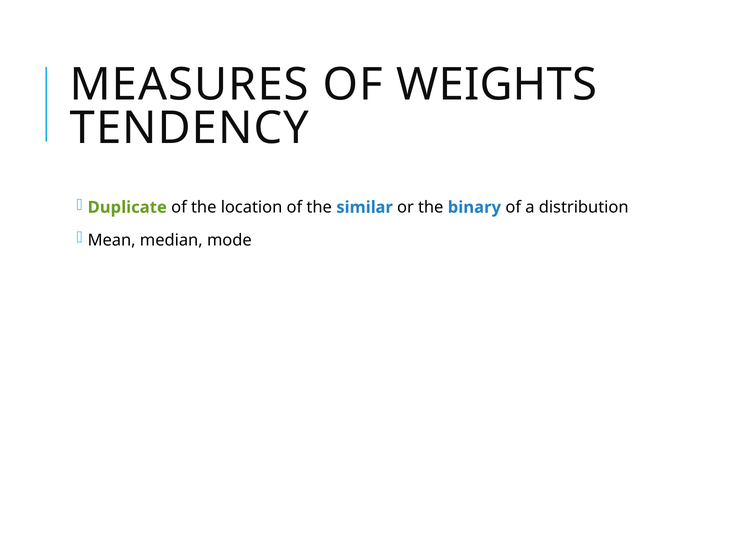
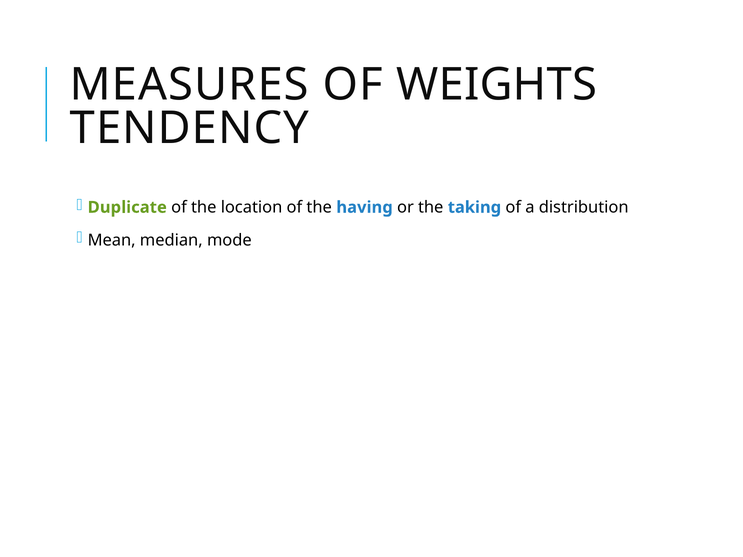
similar: similar -> having (365, 207)
binary: binary -> taking (474, 207)
